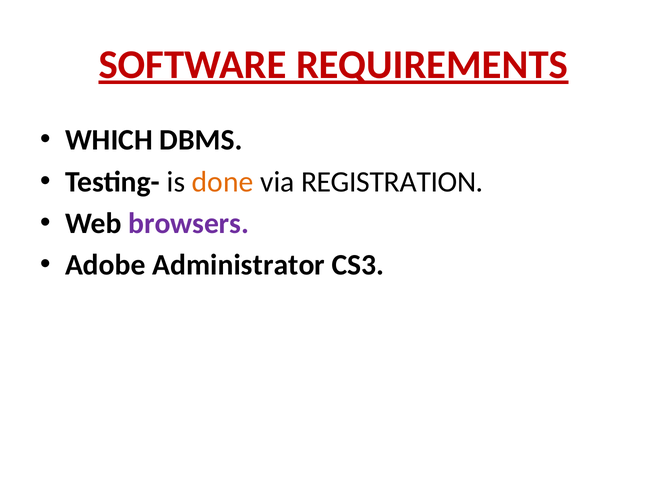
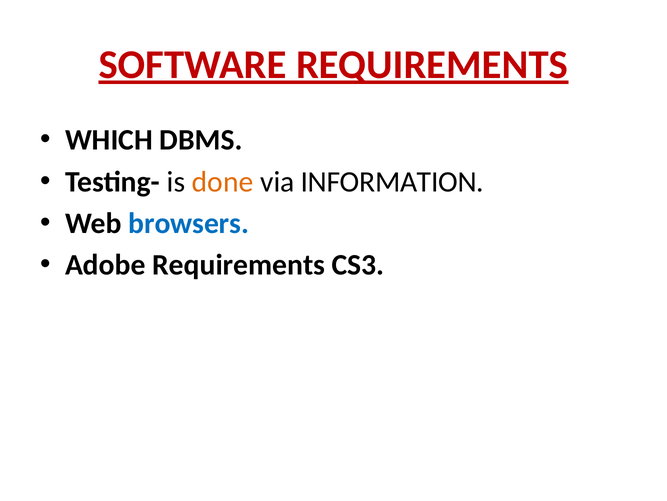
REGISTRATION: REGISTRATION -> INFORMATION (392, 181)
browsers colour: purple -> blue (189, 223)
Adobe Administrator: Administrator -> Requirements (239, 265)
